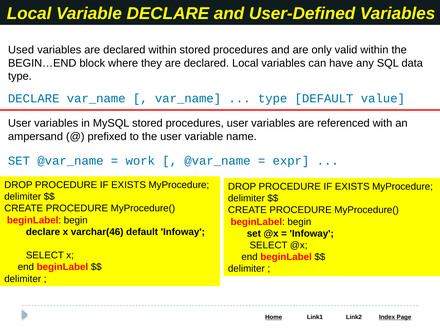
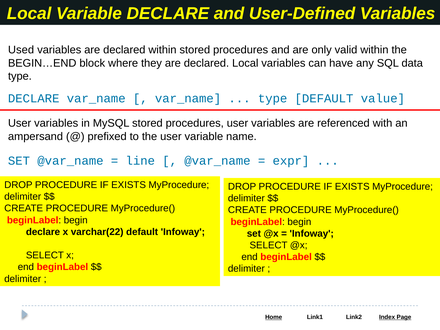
work: work -> line (140, 161)
varchar(46: varchar(46 -> varchar(22 (97, 232)
